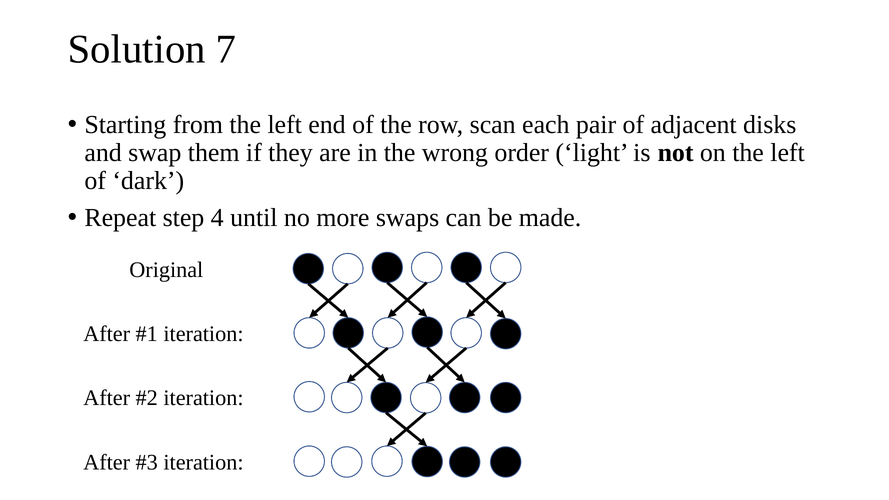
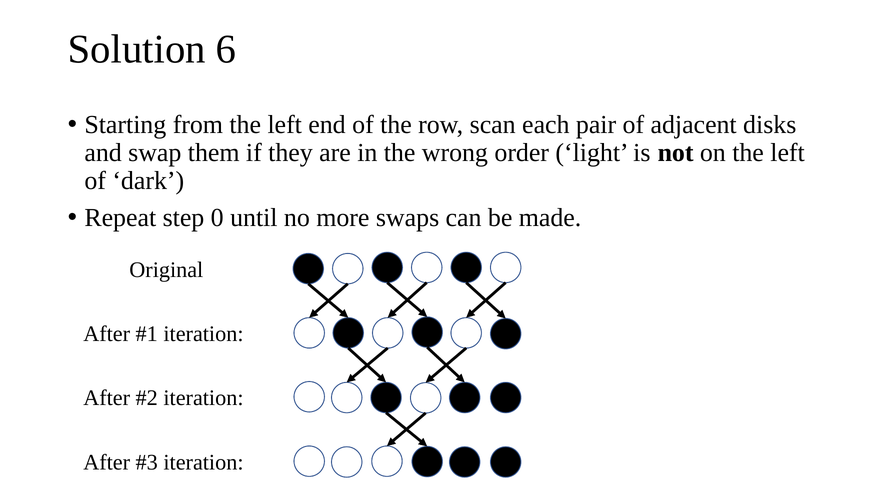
7: 7 -> 6 (226, 49)
4: 4 -> 0 (217, 218)
